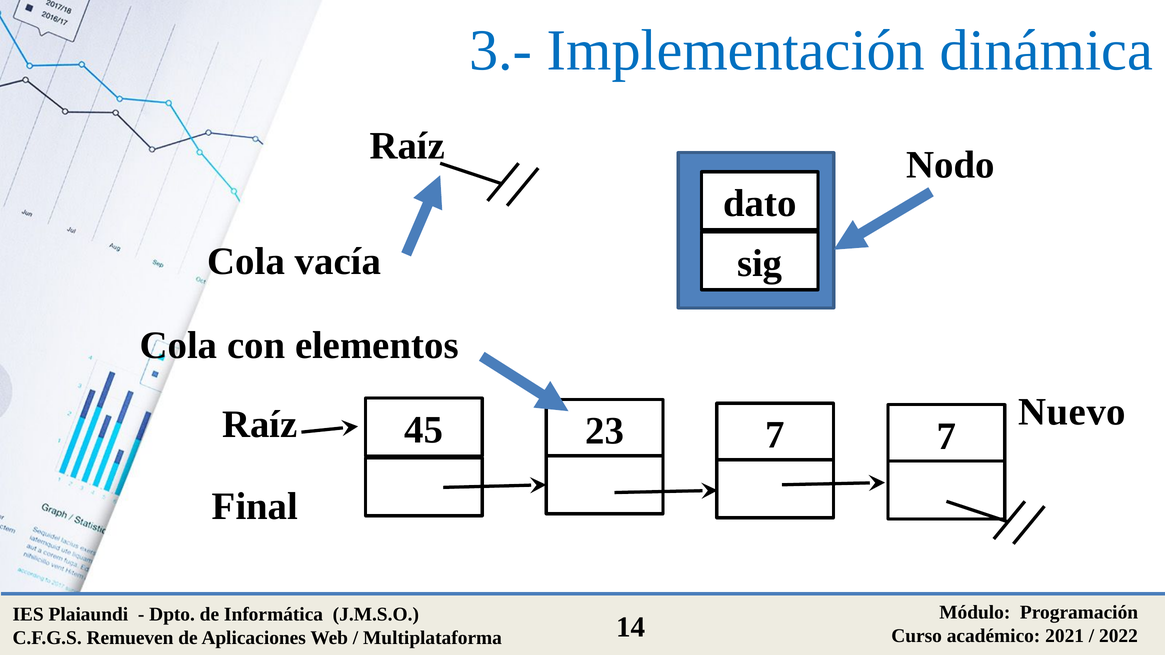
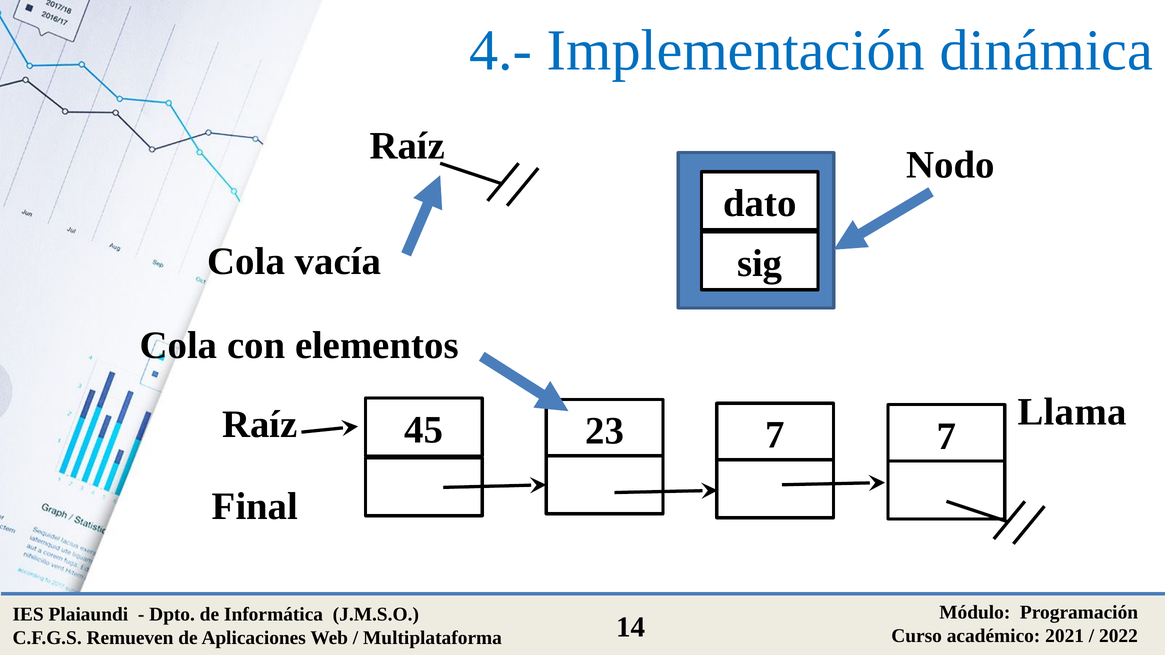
3.-: 3.- -> 4.- (501, 51)
Nuevo: Nuevo -> Llama (1072, 412)
